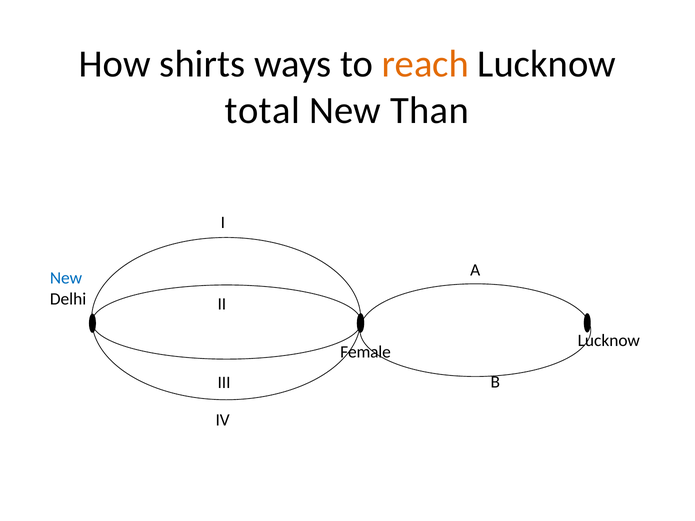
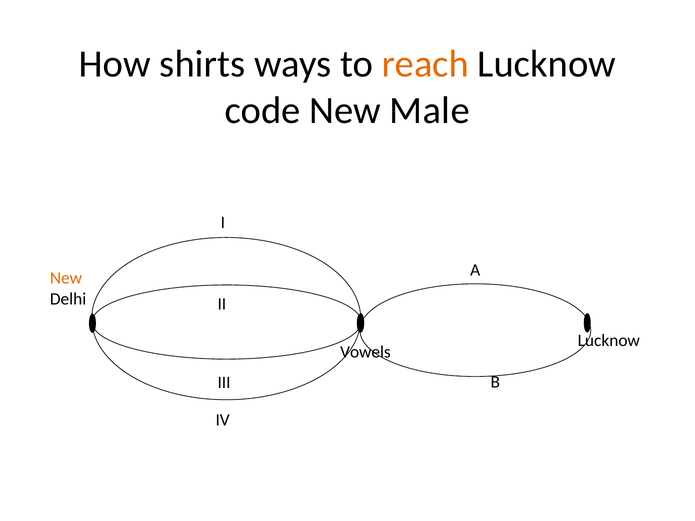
total: total -> code (263, 110)
Than: Than -> Male (430, 110)
New colour: blue -> orange (66, 278)
Female: Female -> Vowels (365, 352)
